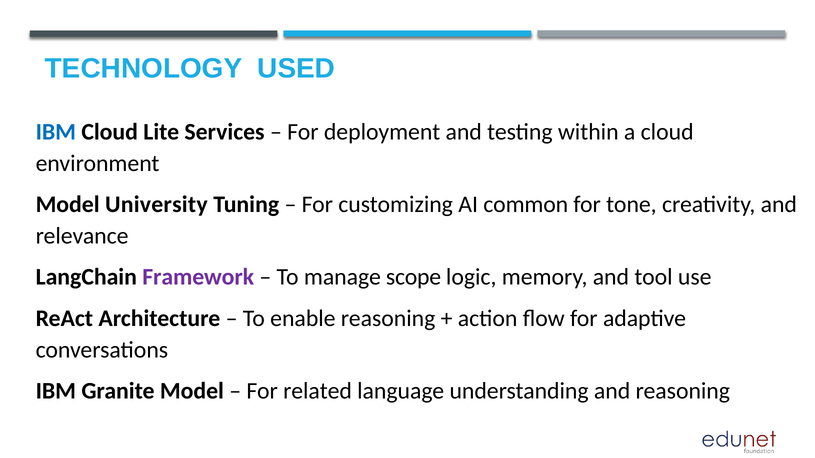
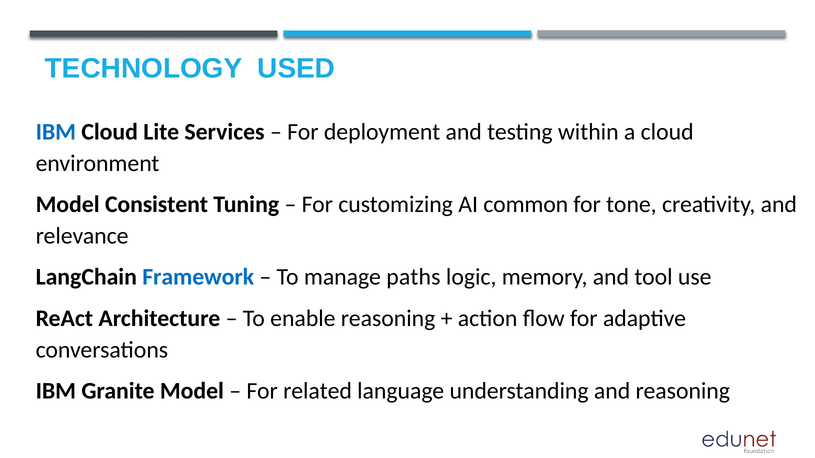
University: University -> Consistent (157, 205)
Framework colour: purple -> blue (198, 277)
scope: scope -> paths (413, 277)
